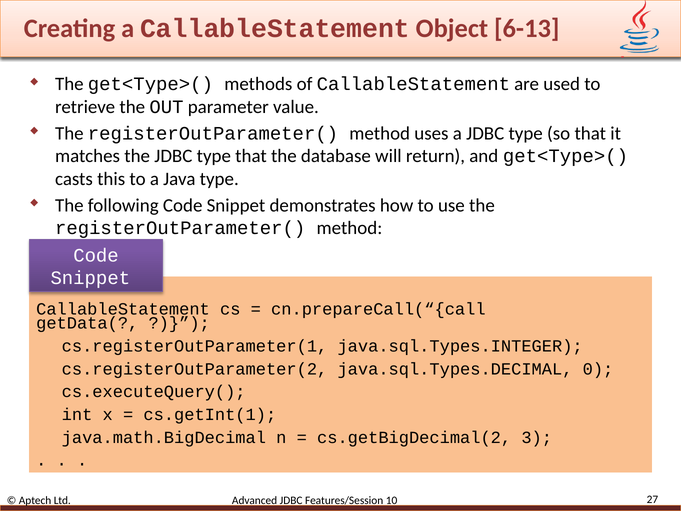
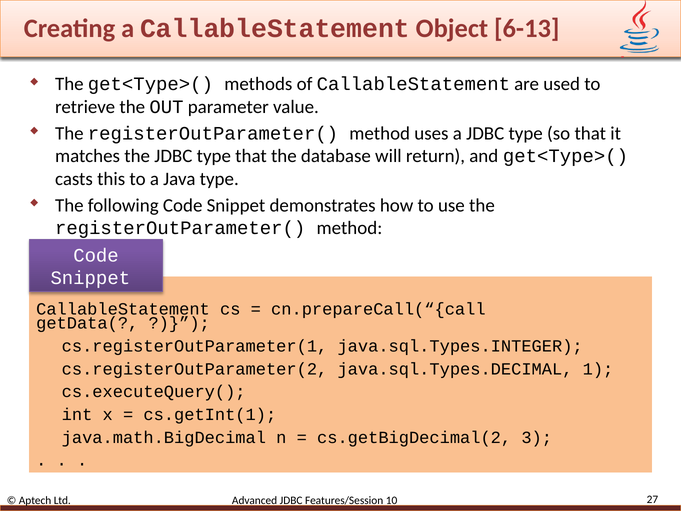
0: 0 -> 1 (598, 369)
